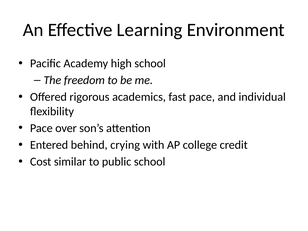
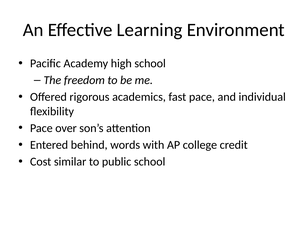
crying: crying -> words (125, 145)
